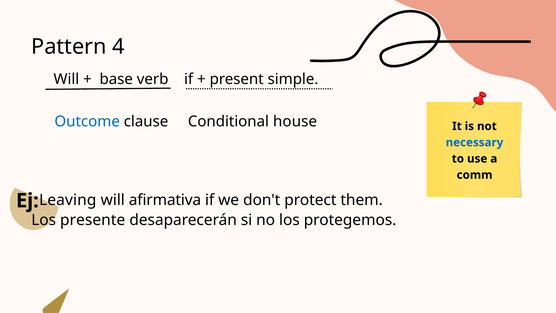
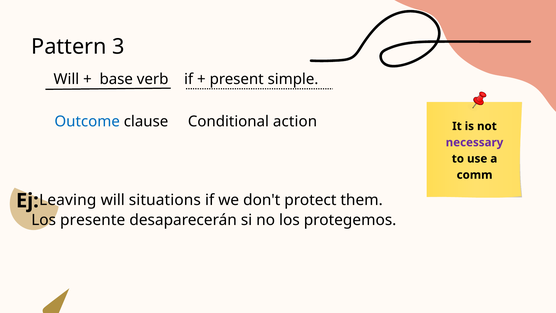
4: 4 -> 3 (118, 47)
house: house -> action (295, 121)
necessary colour: blue -> purple (474, 142)
afirmativa: afirmativa -> situations (165, 200)
